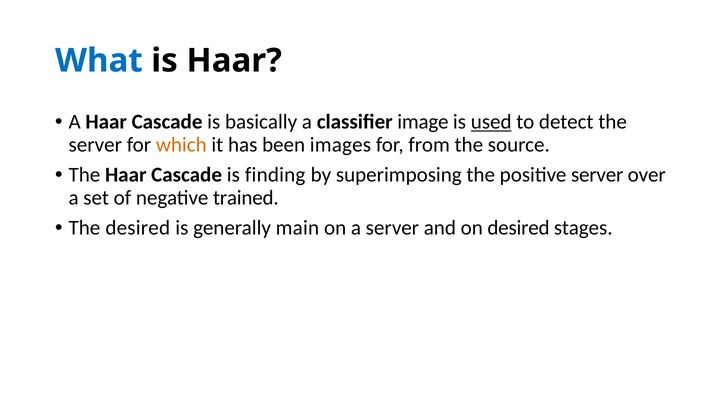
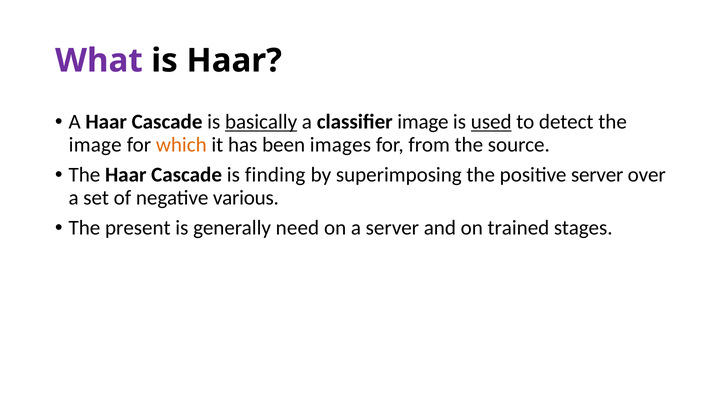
What colour: blue -> purple (99, 61)
basically underline: none -> present (261, 122)
server: server -> image (95, 145)
trained: trained -> various (246, 198)
The desired: desired -> present (138, 228)
main: main -> need (297, 228)
on desired: desired -> trained (518, 228)
